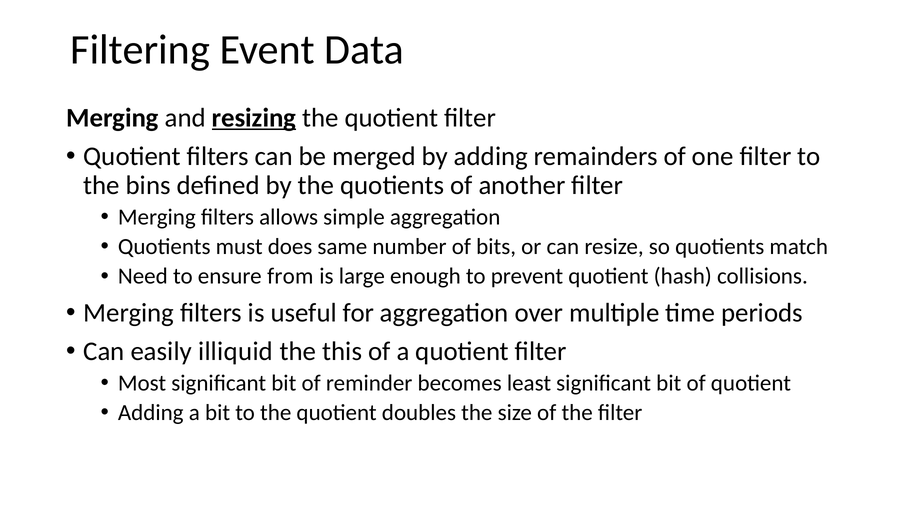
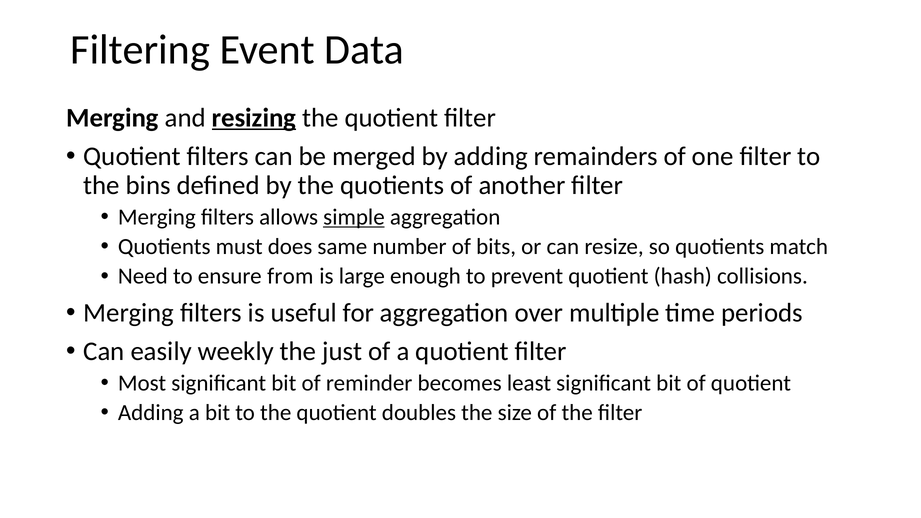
simple underline: none -> present (354, 217)
illiquid: illiquid -> weekly (236, 351)
this: this -> just (342, 351)
